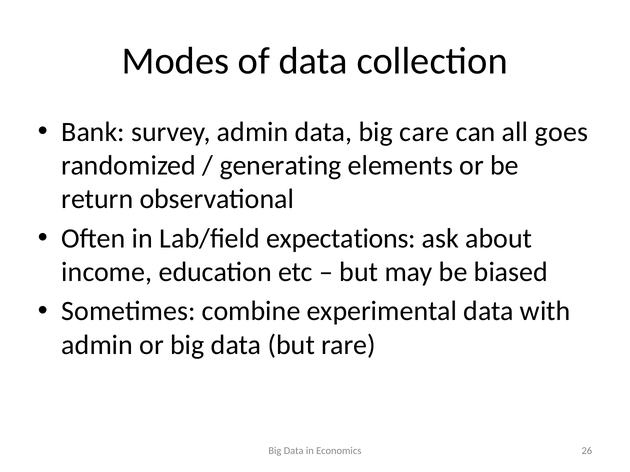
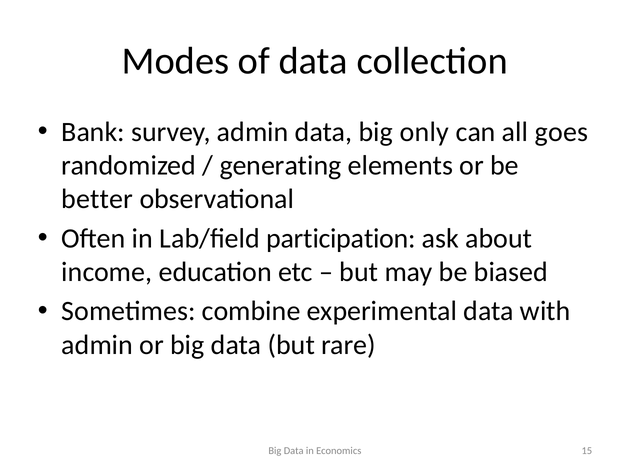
care: care -> only (424, 132)
return: return -> better (97, 199)
expectations: expectations -> participation (341, 239)
26: 26 -> 15 (587, 451)
